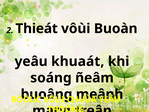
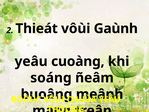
Buoàn: Buoàn -> Gaùnh (116, 29)
khuaát: khuaát -> cuoàng (78, 61)
